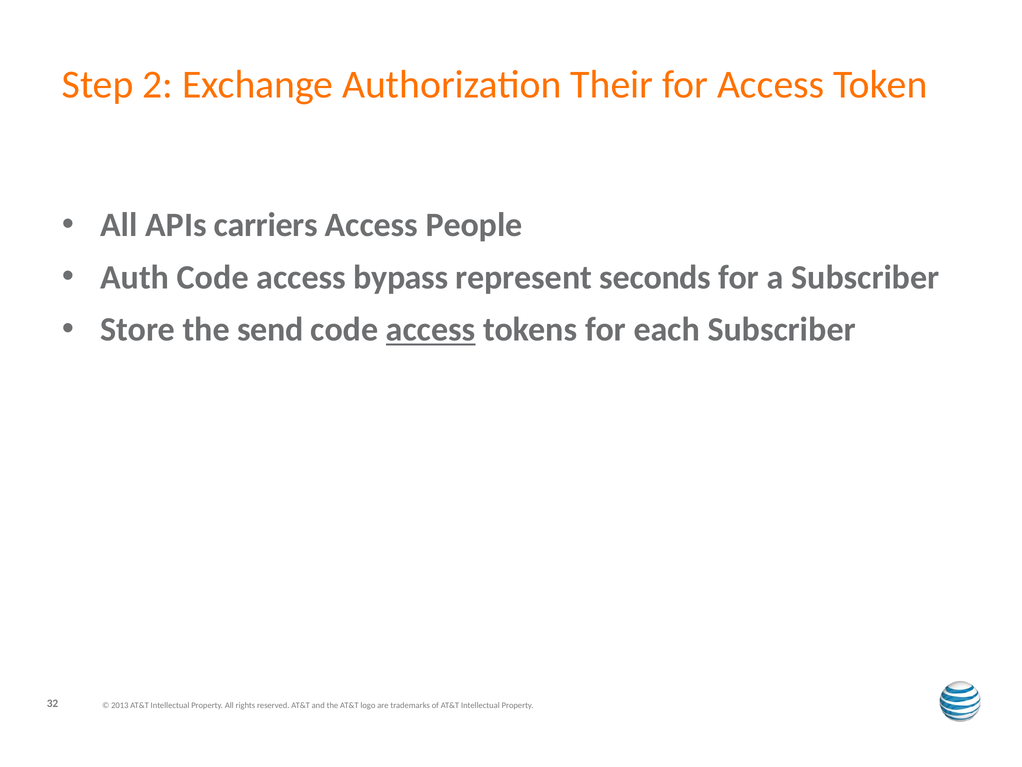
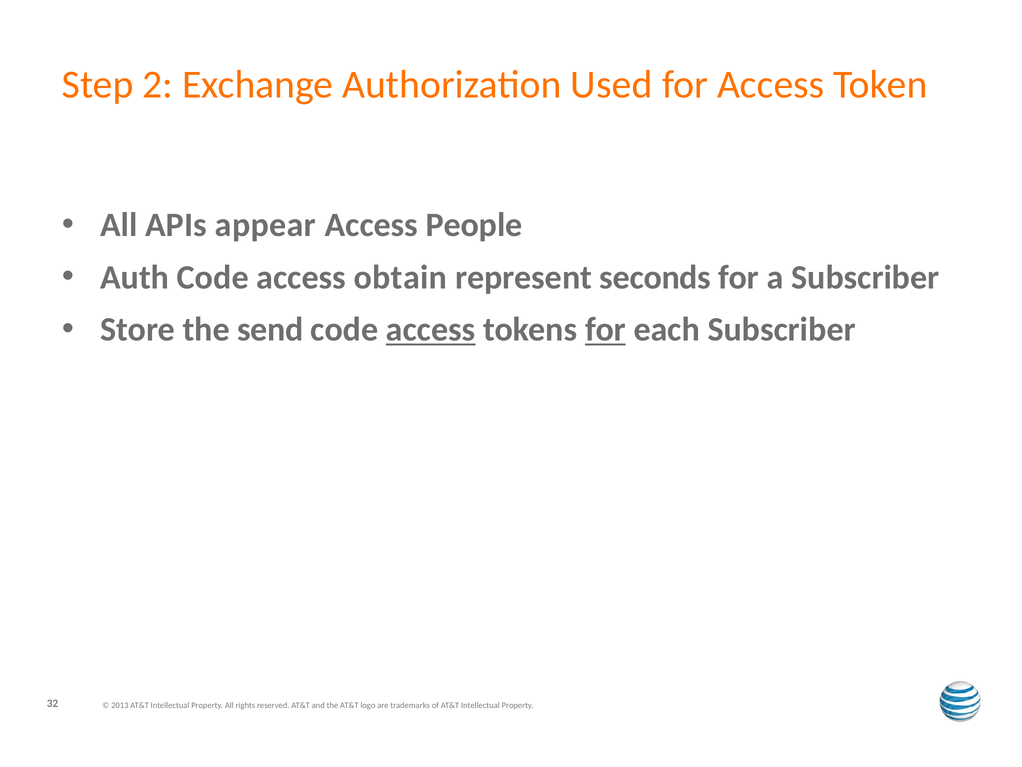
Their: Their -> Used (612, 84)
carriers: carriers -> appear (265, 225)
bypass: bypass -> obtain (400, 277)
for underline: none -> present (606, 330)
